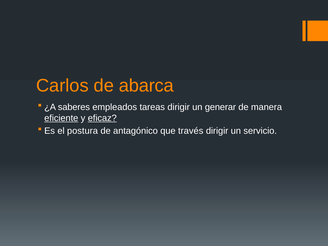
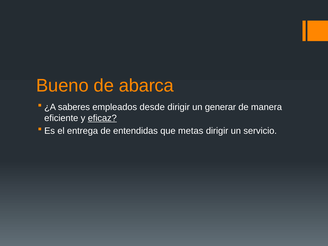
Carlos: Carlos -> Bueno (62, 86)
tareas: tareas -> desde (152, 107)
eficiente underline: present -> none (61, 118)
postura: postura -> entrega (83, 131)
antagónico: antagónico -> entendidas (135, 131)
través: través -> metas (191, 131)
